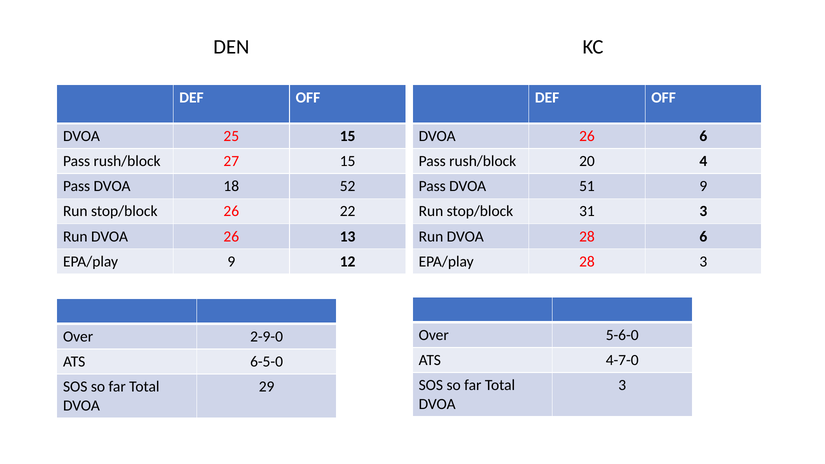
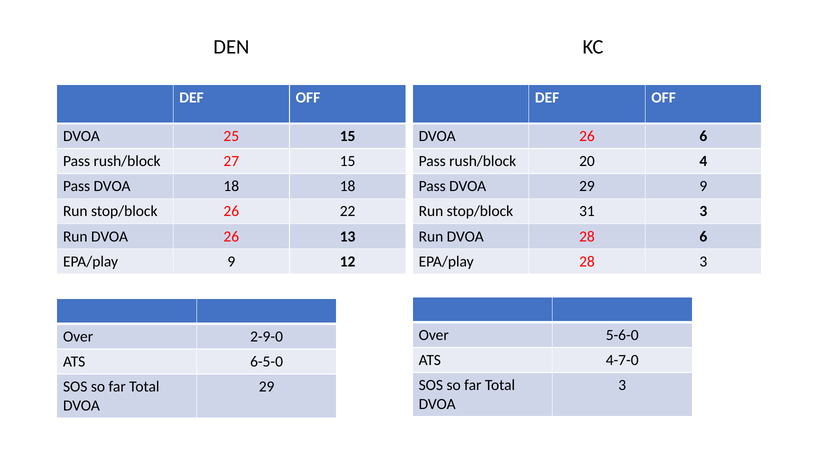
18 52: 52 -> 18 (348, 186)
Pass DVOA 51: 51 -> 29 (587, 186)
